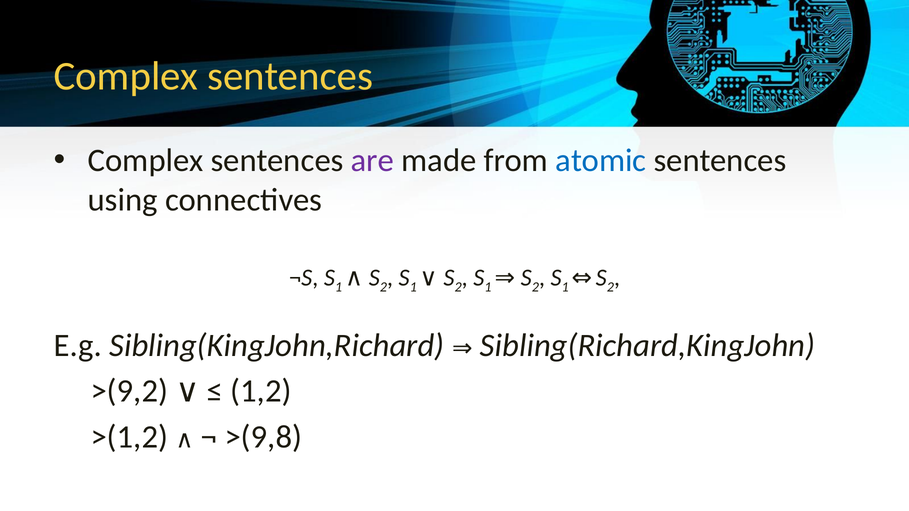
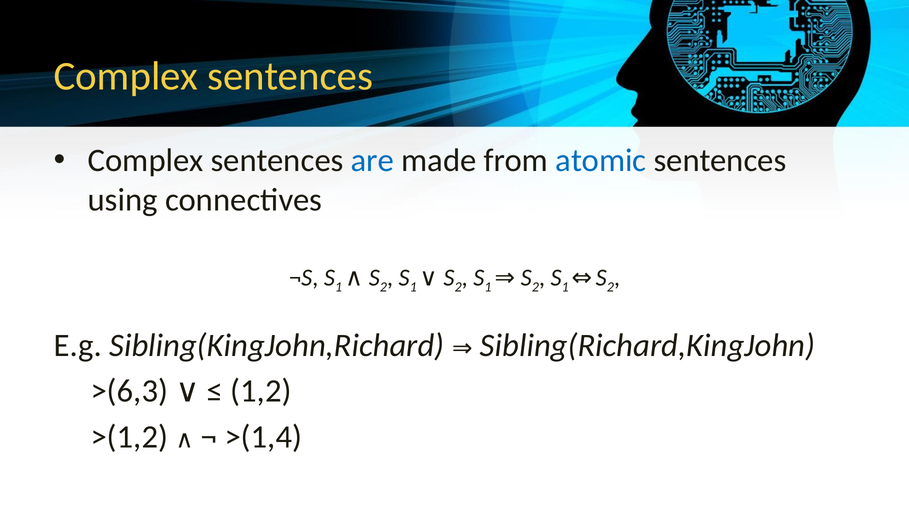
are colour: purple -> blue (372, 161)
>(9,2: >(9,2 -> >(6,3 (129, 391)
>(9,8: >(9,8 -> >(1,4 (263, 437)
